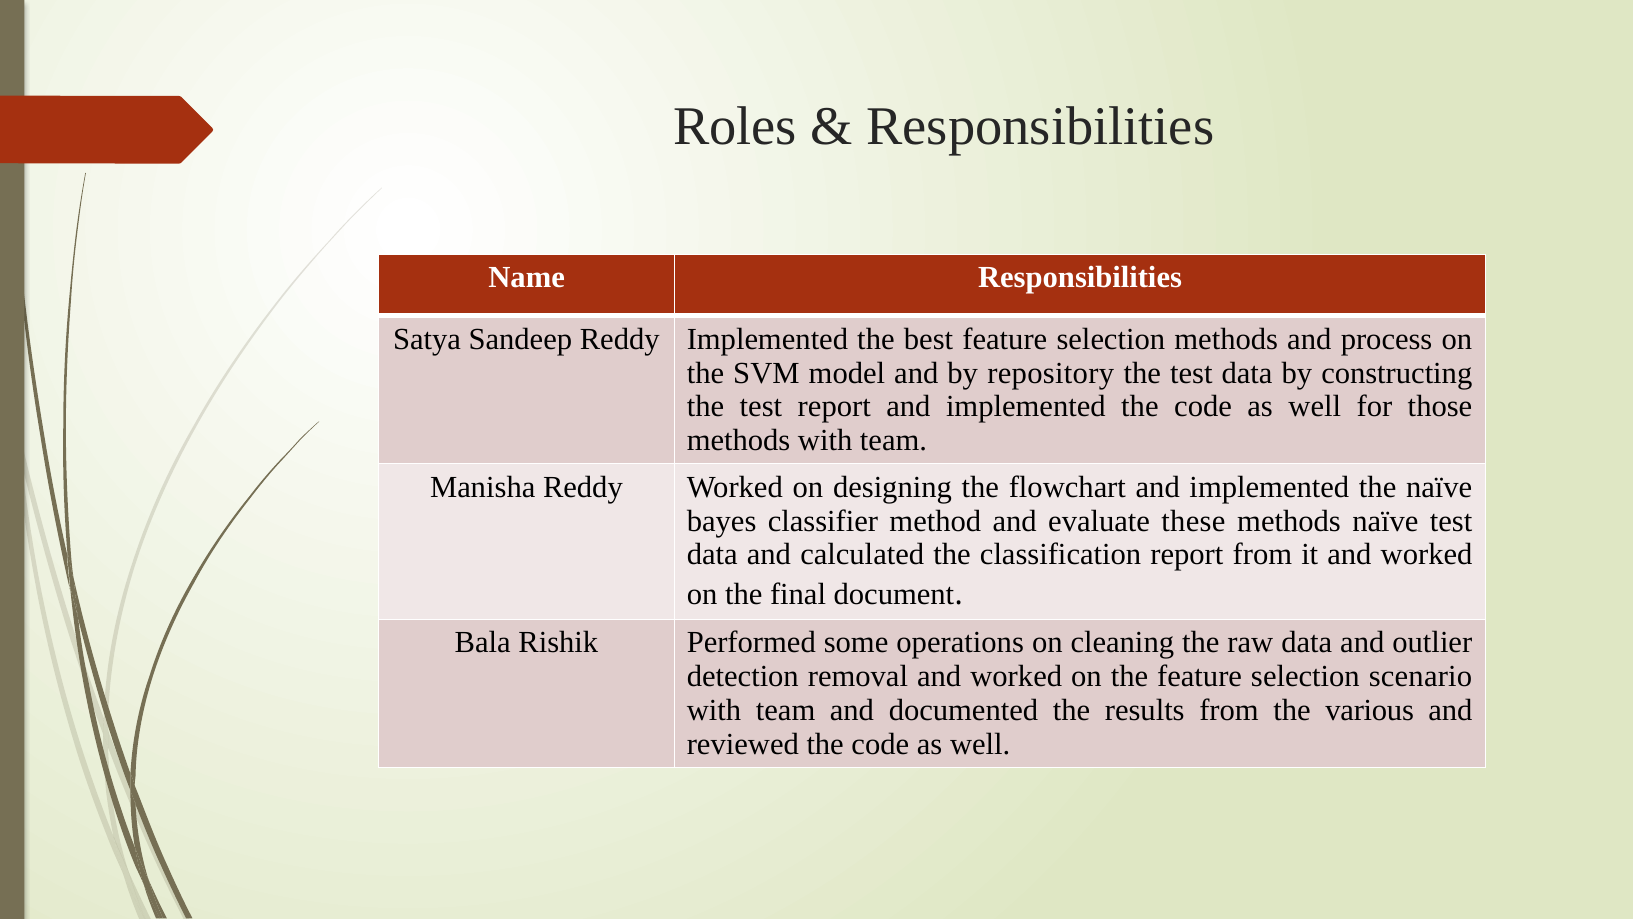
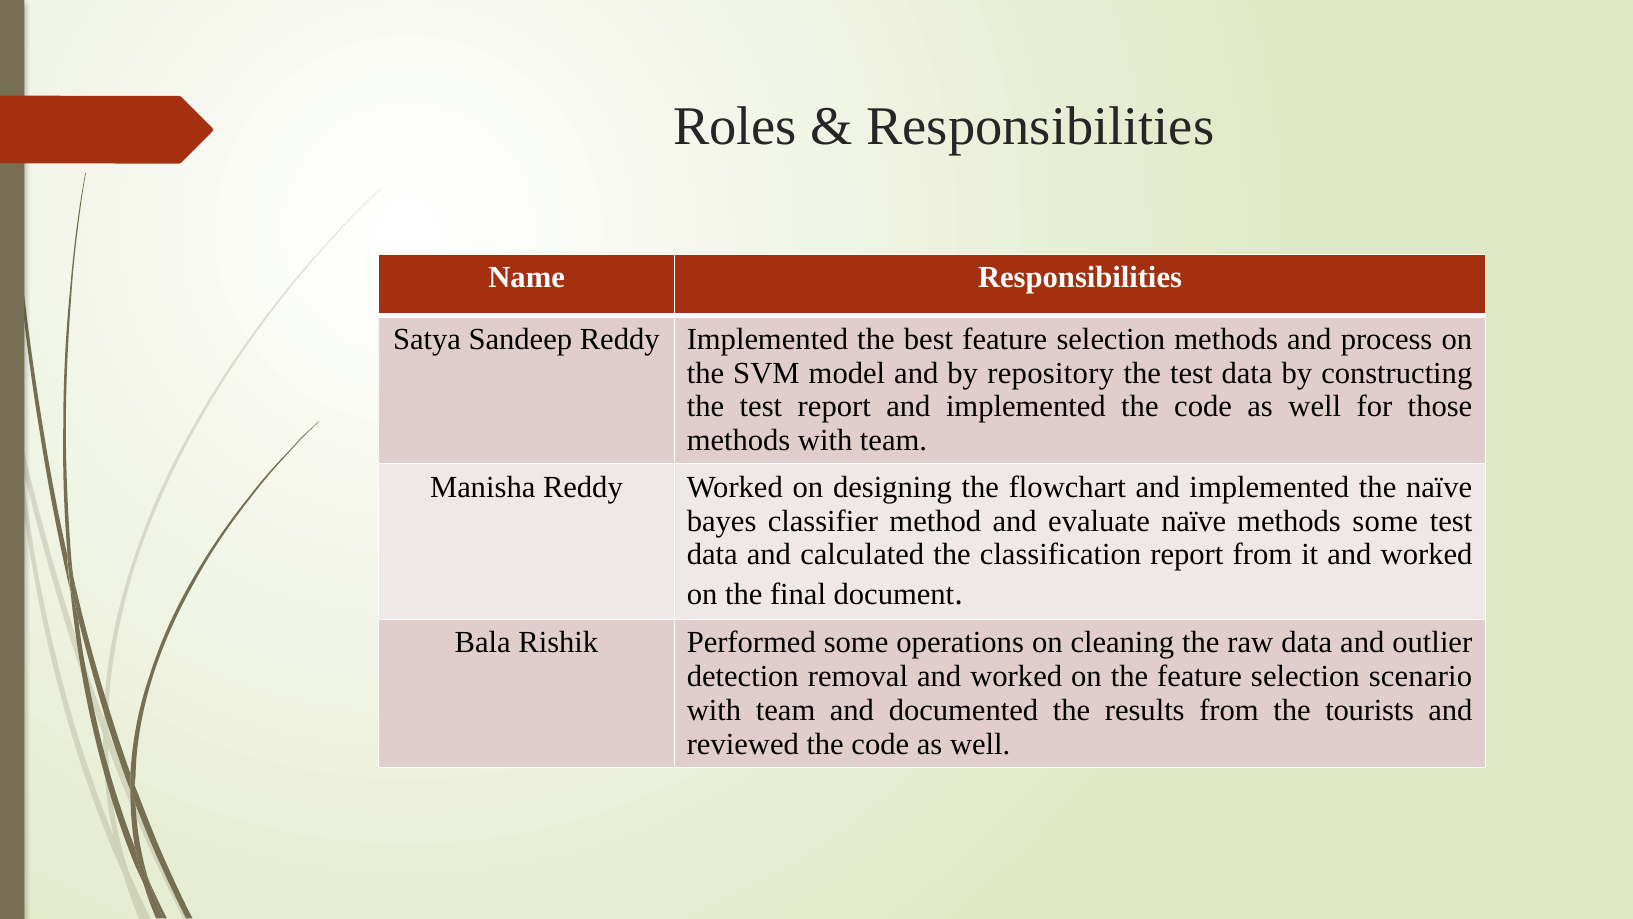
evaluate these: these -> naïve (1194, 521)
methods naïve: naïve -> some (1385, 521)
various: various -> tourists (1370, 710)
